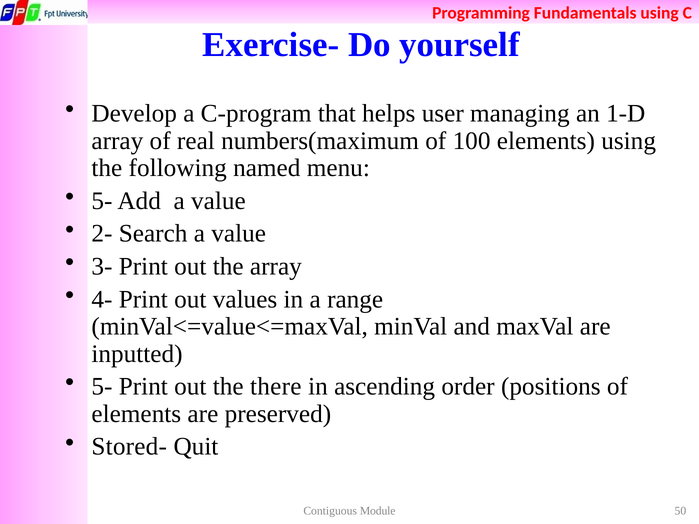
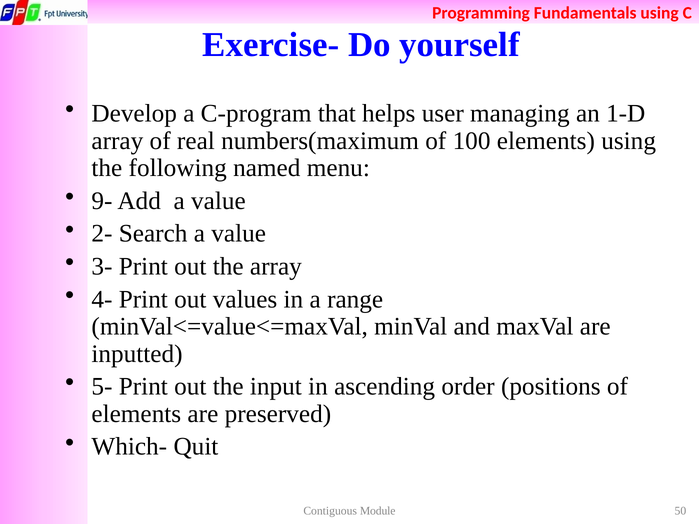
5-: 5- -> 9- (102, 201)
there: there -> input (276, 387)
Stored-: Stored- -> Which- (129, 447)
